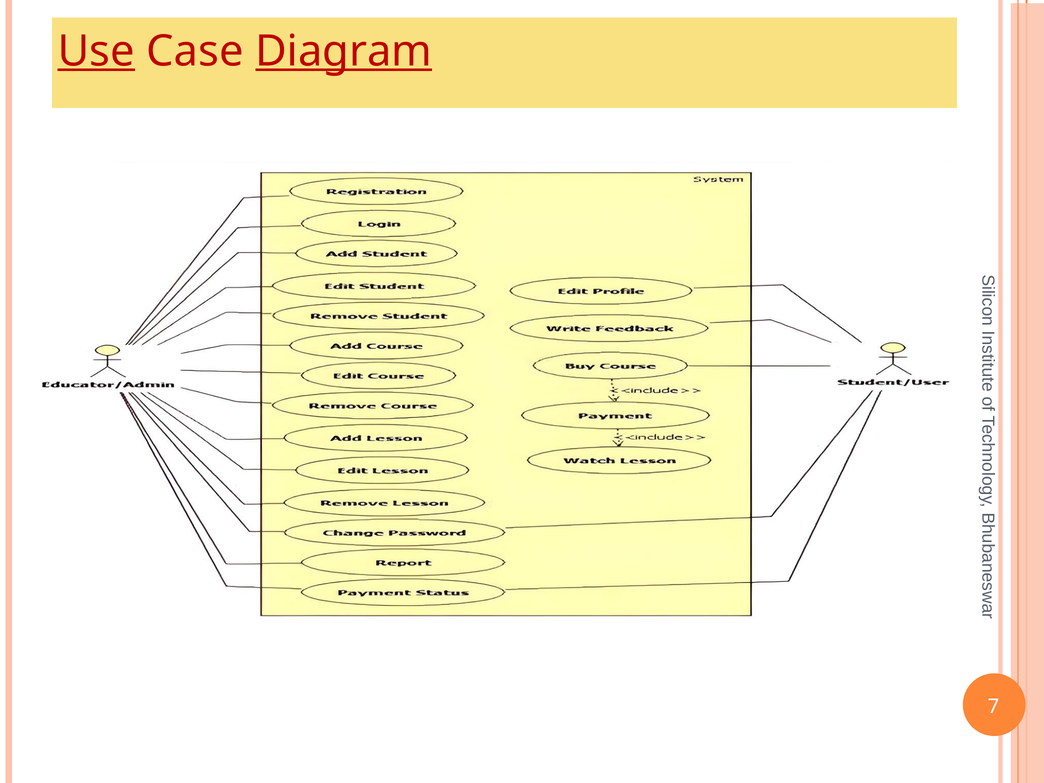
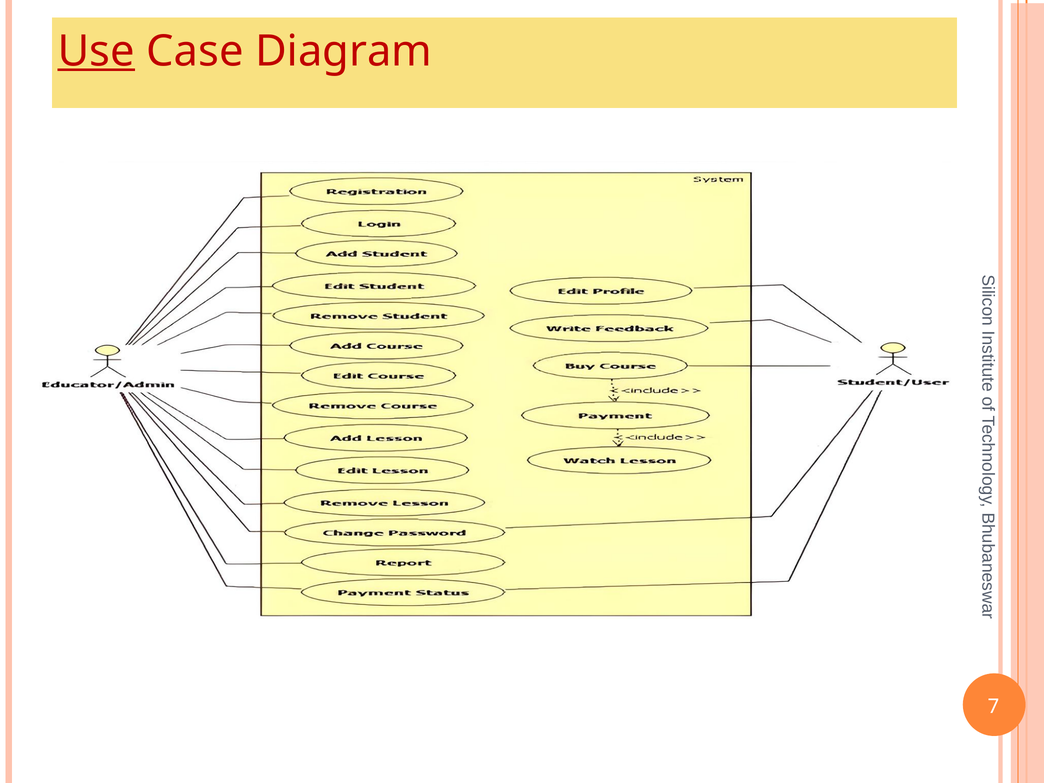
Diagram underline: present -> none (344, 51)
